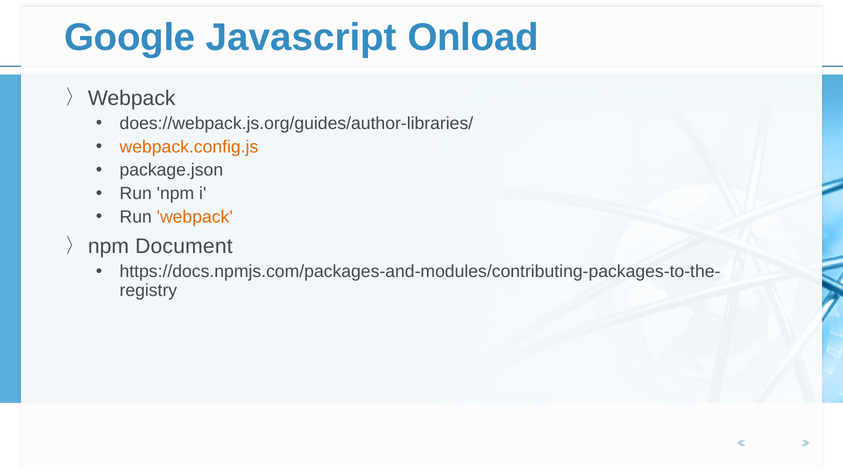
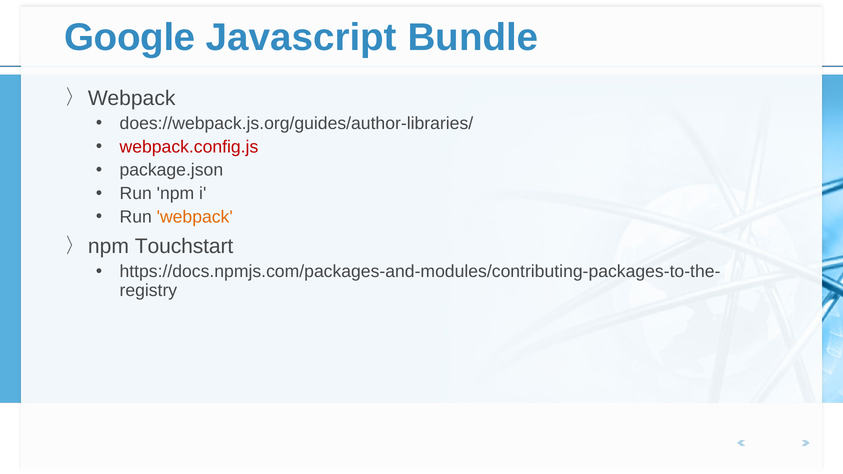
Onload: Onload -> Bundle (473, 38)
webpack.config.js colour: orange -> red (189, 147)
Document: Document -> Touchstart (184, 246)
